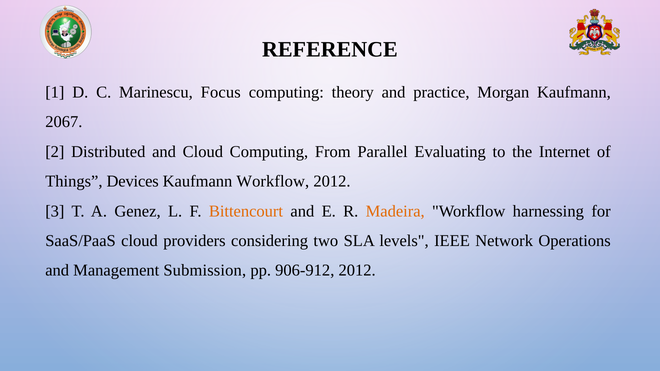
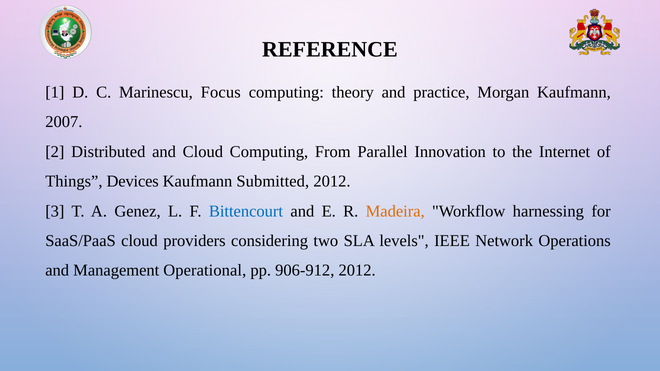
2067: 2067 -> 2007 (64, 122)
Evaluating: Evaluating -> Innovation (450, 152)
Kaufmann Workflow: Workflow -> Submitted (273, 182)
Bittencourt colour: orange -> blue (246, 211)
Submission: Submission -> Operational (205, 271)
